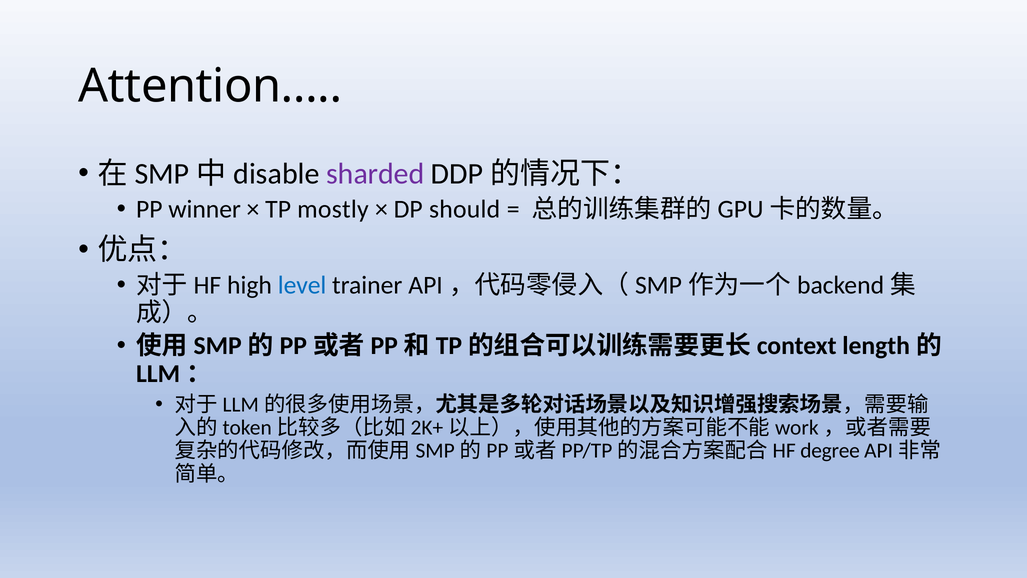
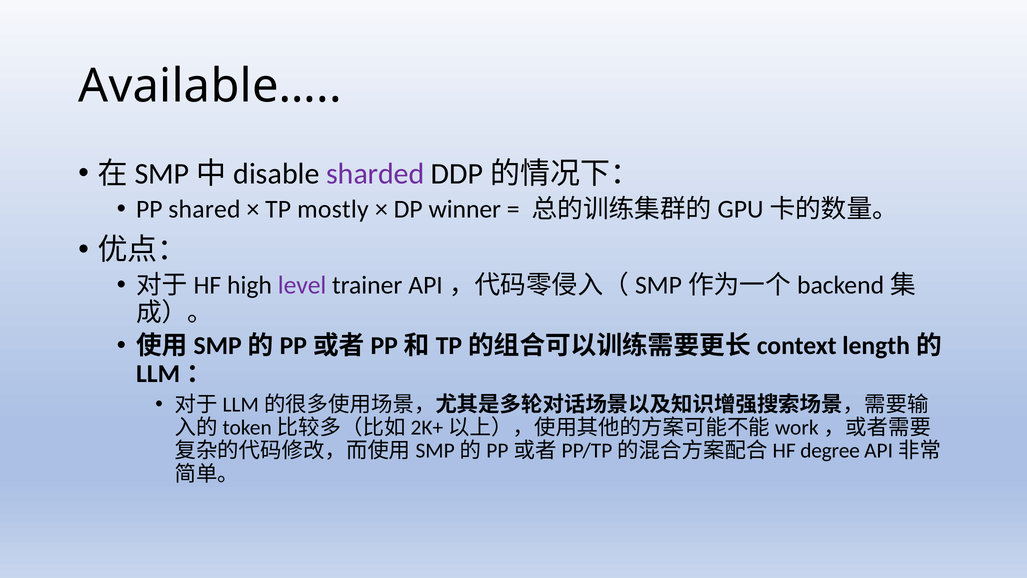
Attention…: Attention… -> Available… (210, 86)
winner: winner -> shared (204, 209)
should: should -> winner (465, 209)
level colour: blue -> purple (302, 285)
